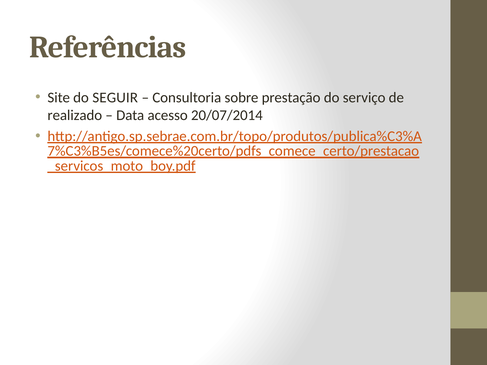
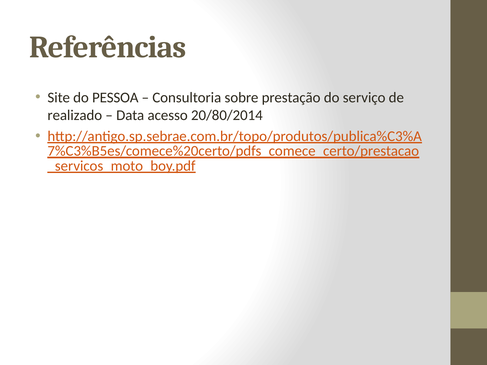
SEGUIR: SEGUIR -> PESSOA (115, 98)
20/07/2014: 20/07/2014 -> 20/80/2014 (227, 115)
